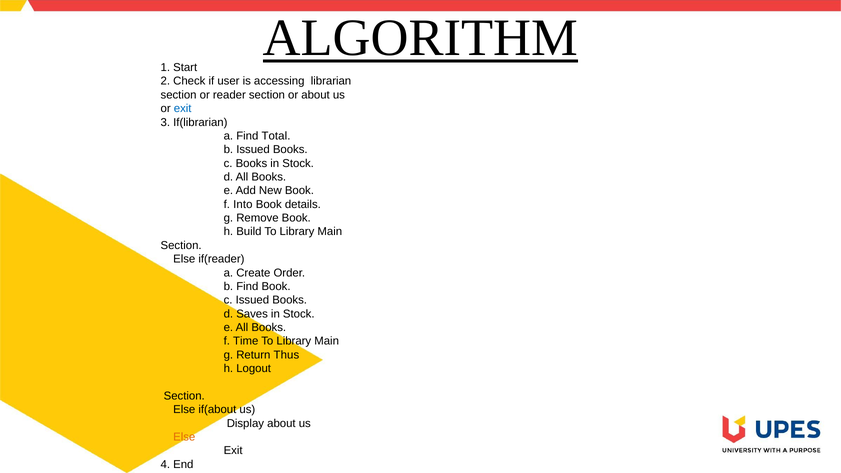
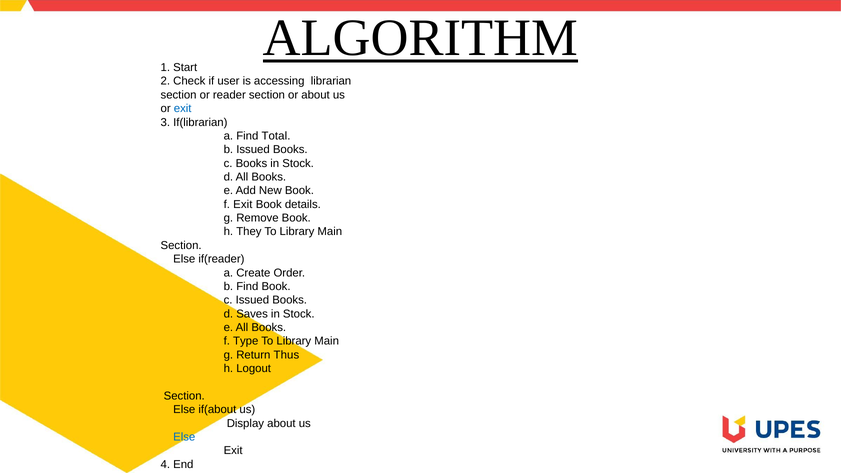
f Into: Into -> Exit (243, 204)
Build: Build -> They (249, 232)
Time: Time -> Type (246, 341)
Else colour: orange -> blue (184, 437)
